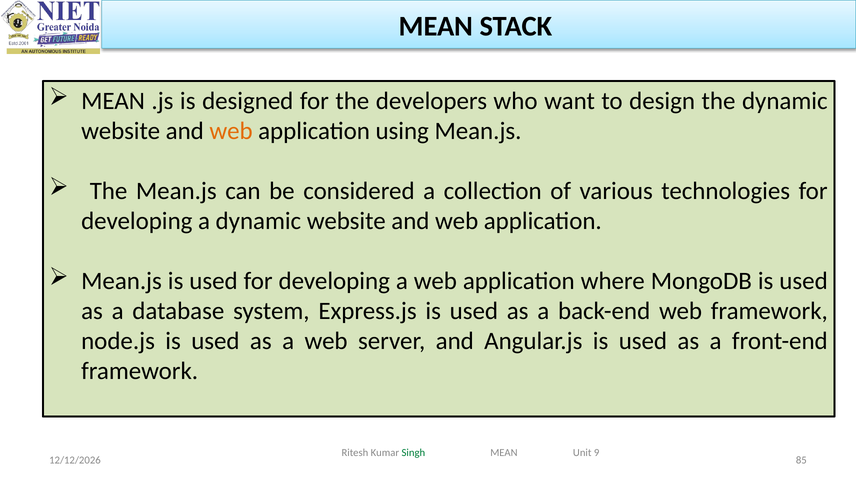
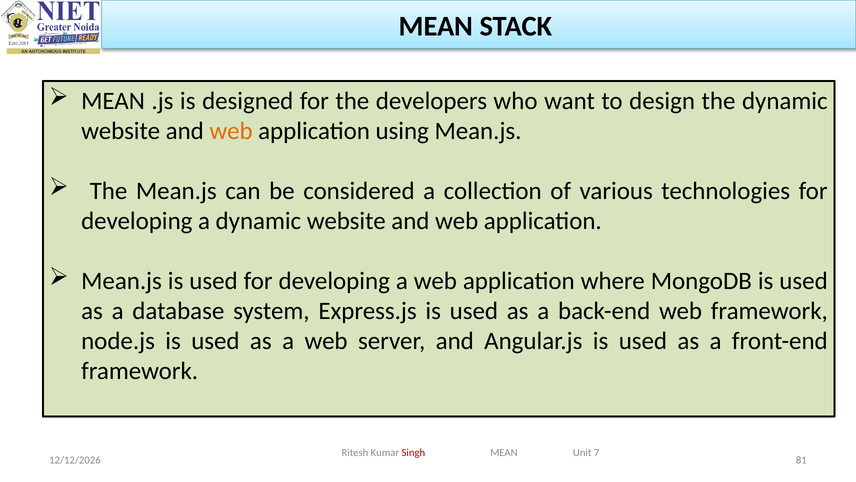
Singh colour: green -> red (413, 452)
9: 9 -> 7 (597, 452)
85: 85 -> 81 (801, 460)
